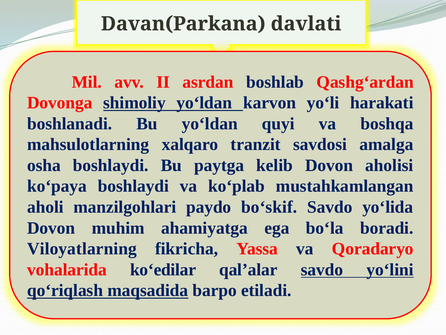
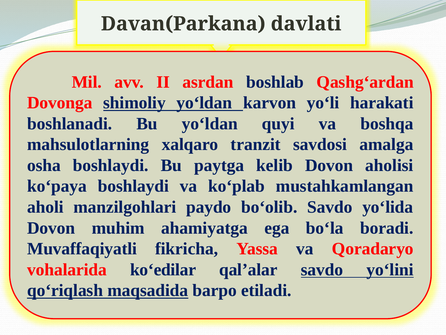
bo‘skif: bo‘skif -> bo‘olib (269, 207)
Viloyatlarning: Viloyatlarning -> Muvaffaqiyatli (82, 248)
